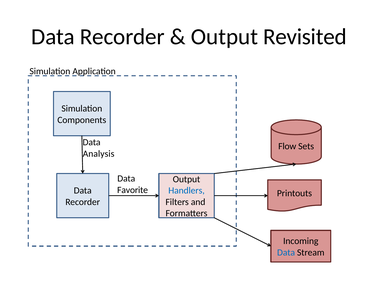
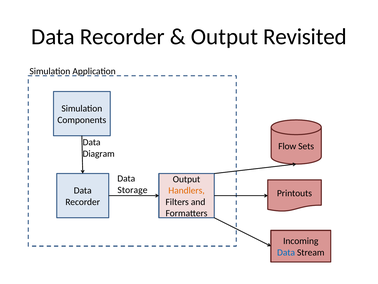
Analysis: Analysis -> Diagram (99, 153)
Favorite: Favorite -> Storage (132, 190)
Handlers colour: blue -> orange (187, 190)
